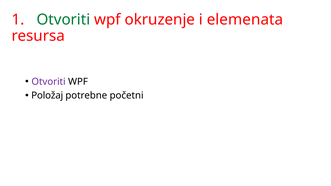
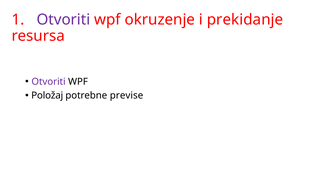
Otvoriti colour: green -> purple (63, 20)
elemenata: elemenata -> prekidanje (245, 20)
početni: početni -> previse (127, 96)
